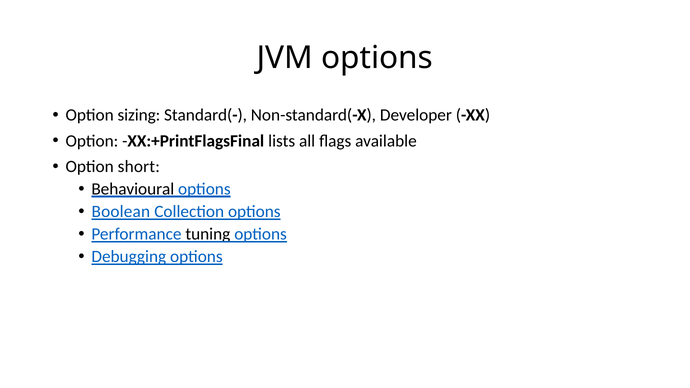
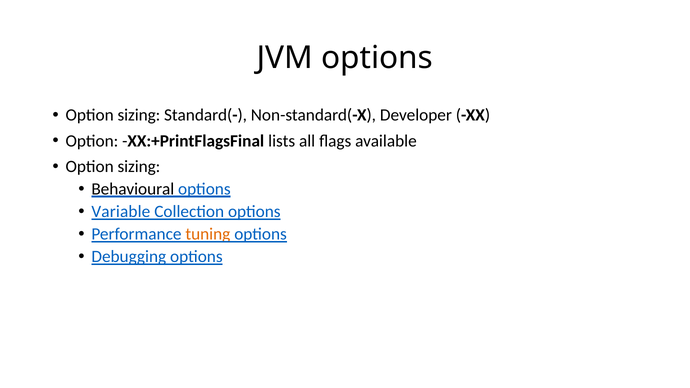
short: short -> sizing (139, 167)
Boolean: Boolean -> Variable (121, 212)
tuning colour: black -> orange (208, 234)
